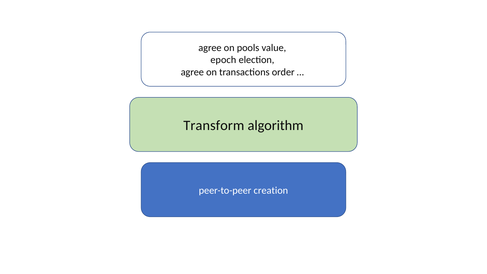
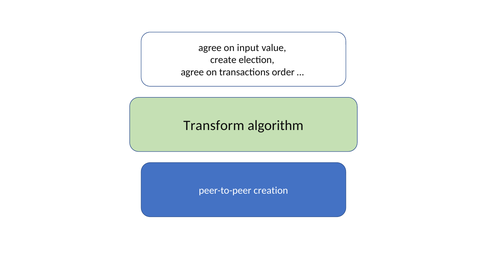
pools: pools -> input (248, 48)
epoch: epoch -> create (223, 60)
